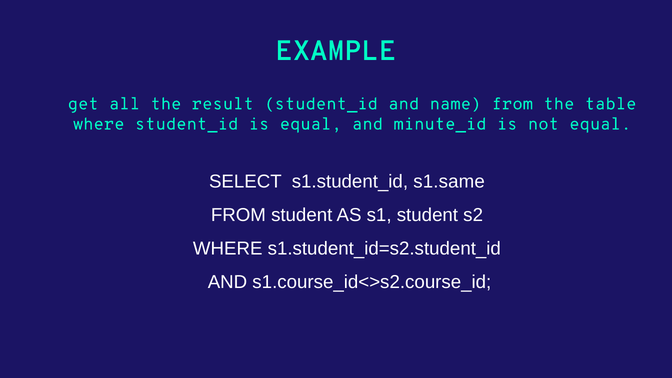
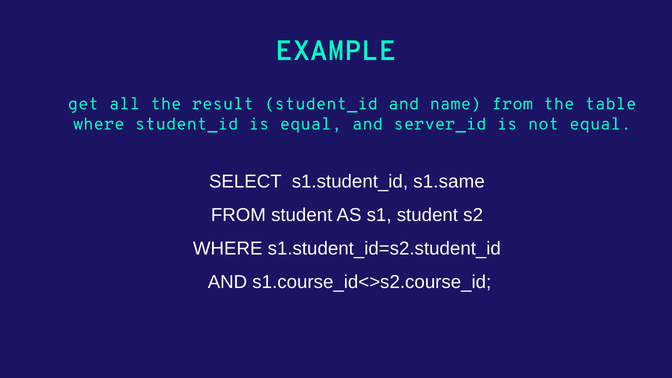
minute_id: minute_id -> server_id (440, 124)
